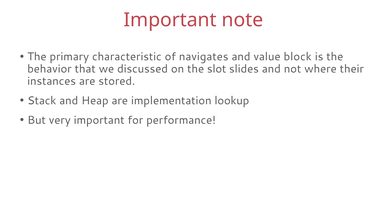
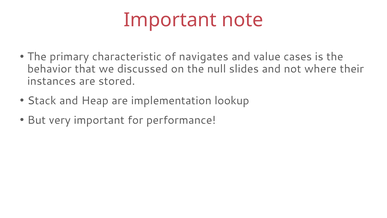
block: block -> cases (298, 57)
slot: slot -> null (217, 69)
